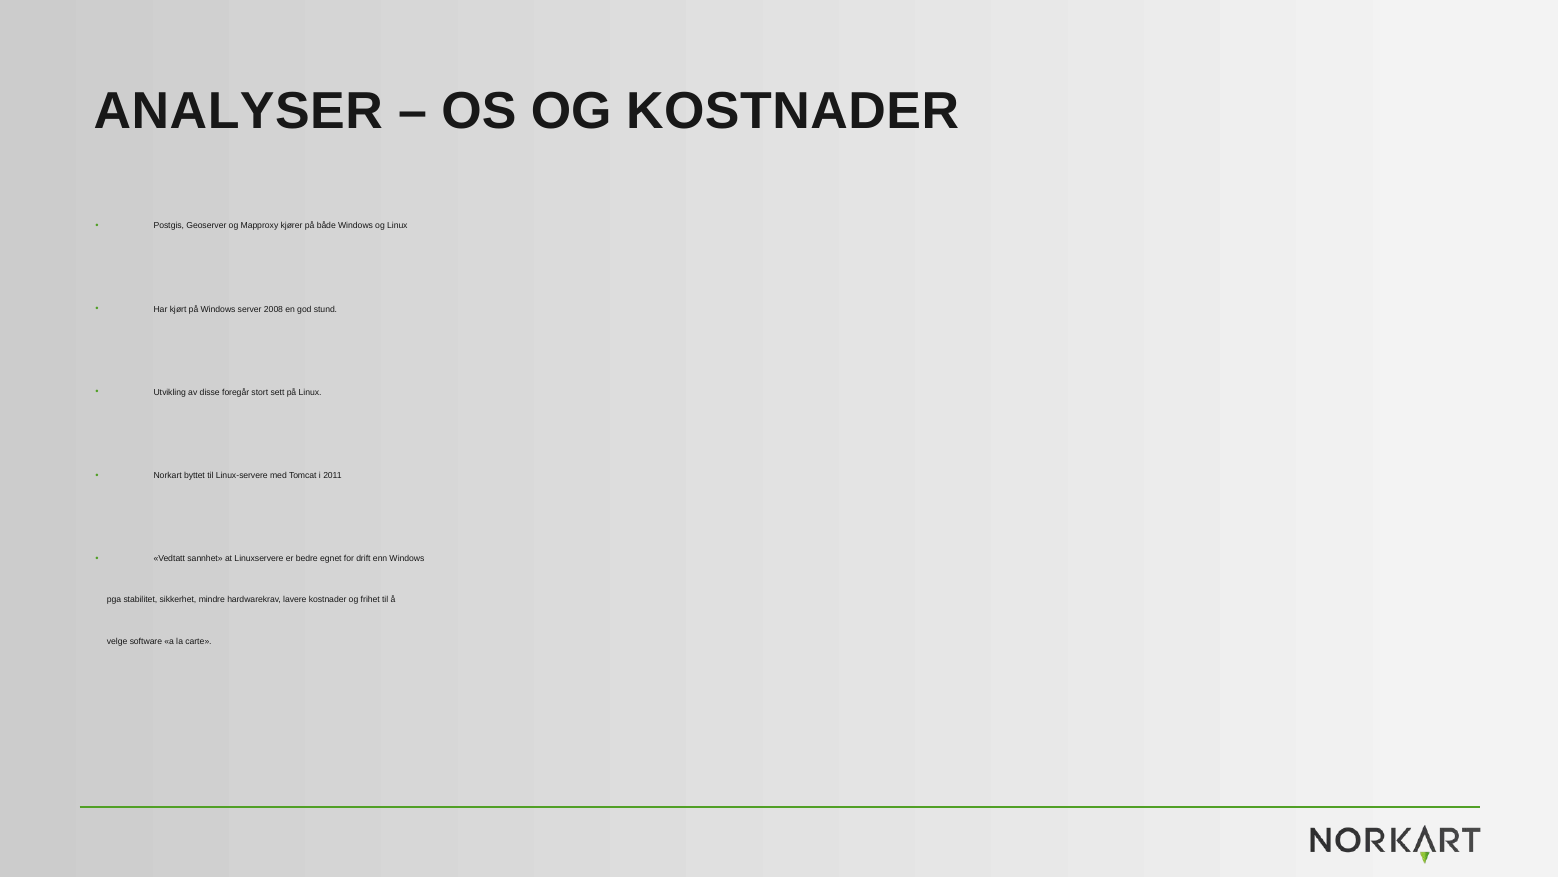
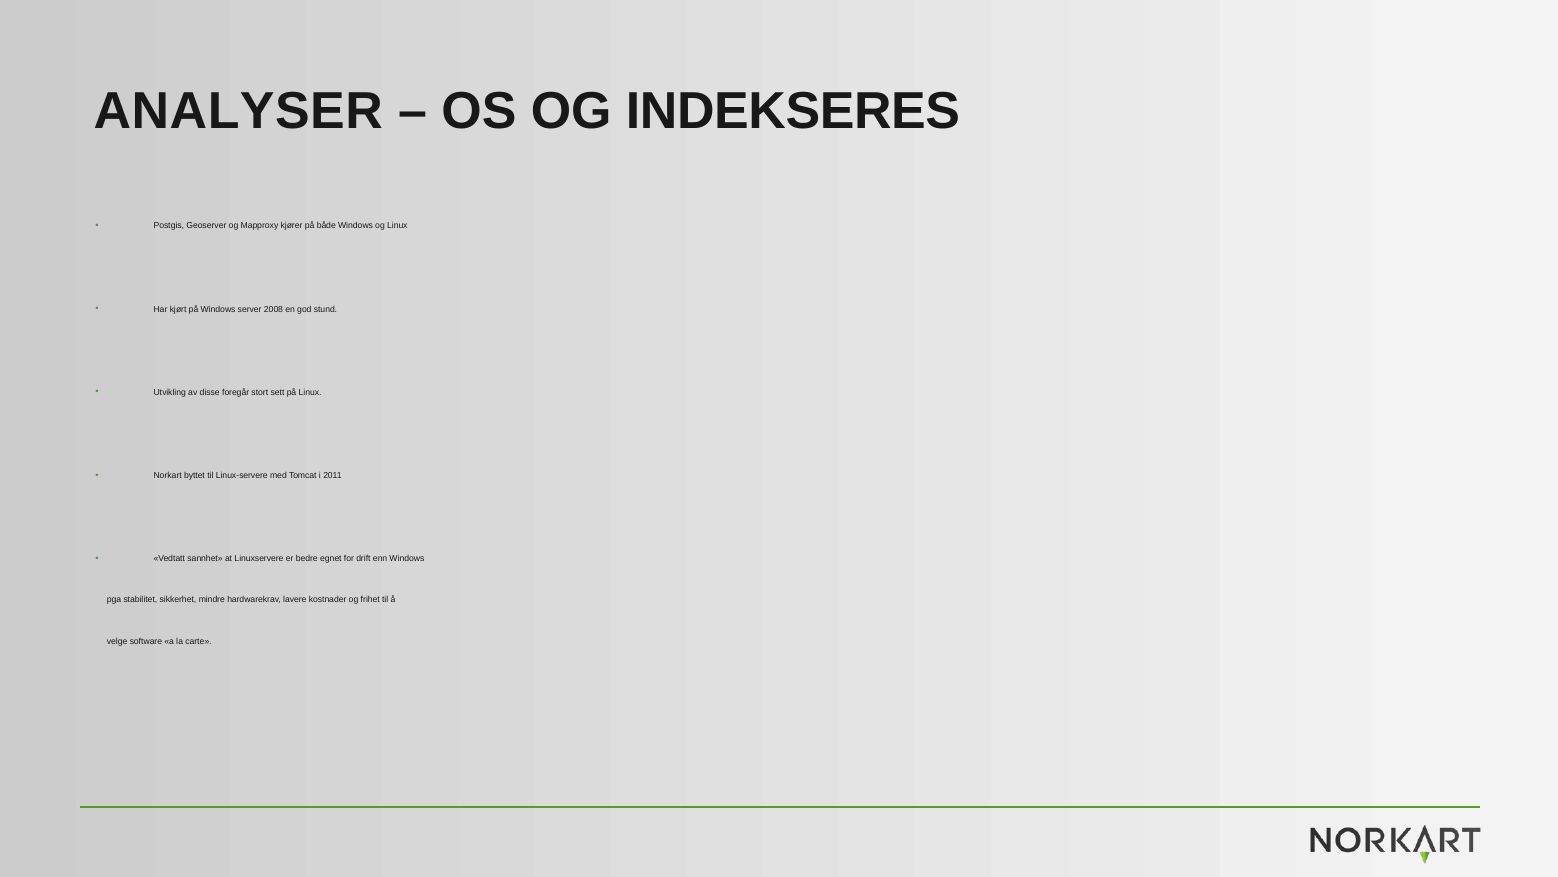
OG KOSTNADER: KOSTNADER -> INDEKSERES (793, 112)
